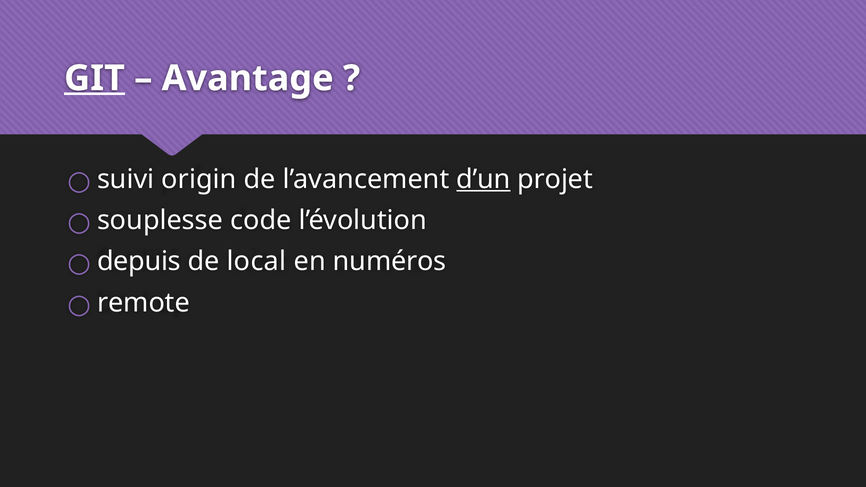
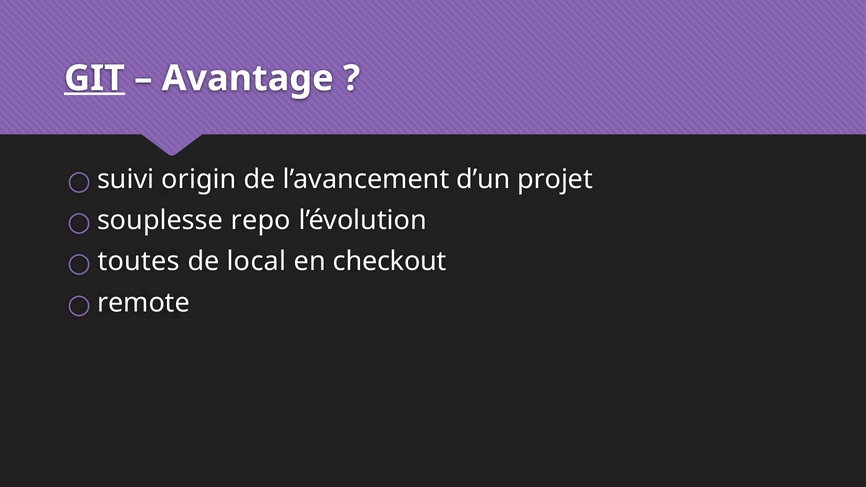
d’un underline: present -> none (484, 179)
code: code -> repo (261, 220)
depuis: depuis -> toutes (139, 262)
numéros: numéros -> checkout (390, 262)
